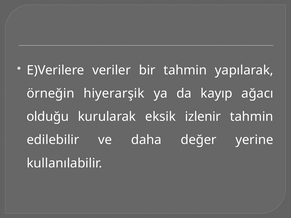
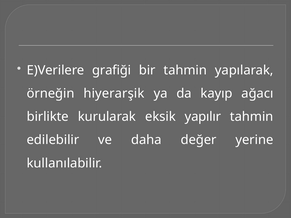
veriler: veriler -> grafiği (112, 70)
olduğu: olduğu -> birlikte (48, 117)
izlenir: izlenir -> yapılır (203, 117)
